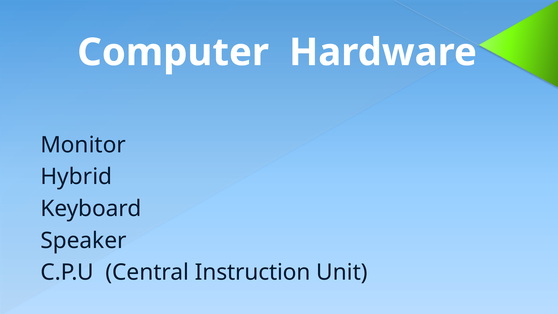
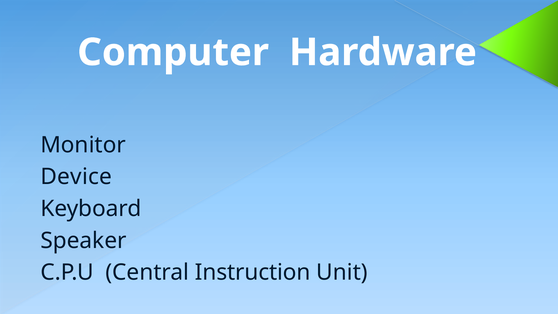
Hybrid: Hybrid -> Device (76, 177)
